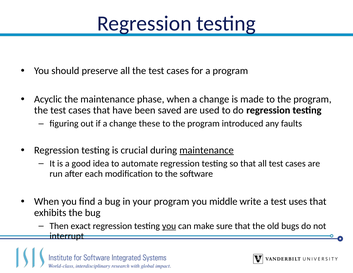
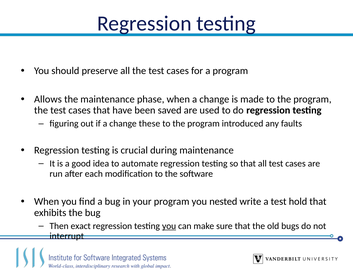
Acyclic: Acyclic -> Allows (48, 99)
maintenance underline: present -> none (207, 150)
middle: middle -> nested (223, 201)
uses: uses -> hold (298, 201)
